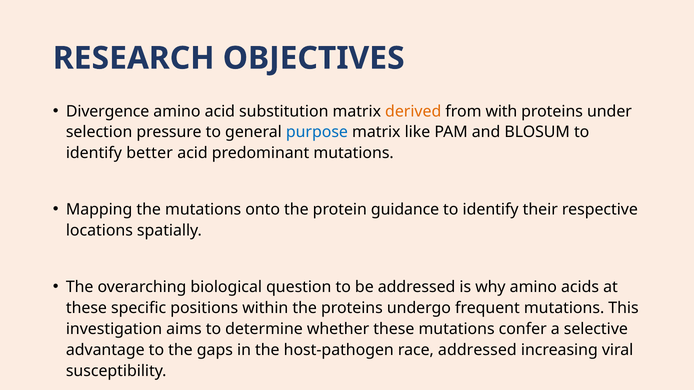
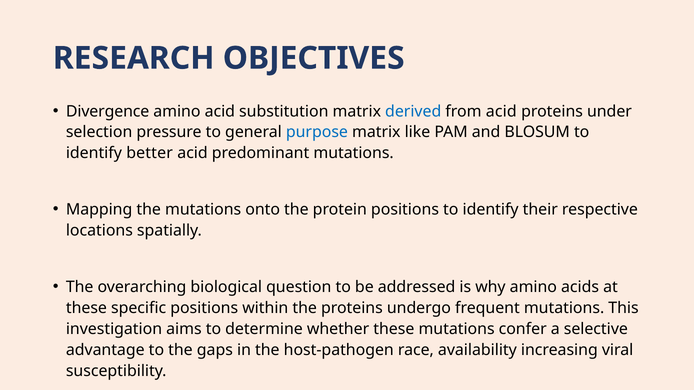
derived colour: orange -> blue (413, 111)
from with: with -> acid (501, 111)
protein guidance: guidance -> positions (405, 210)
race addressed: addressed -> availability (477, 350)
